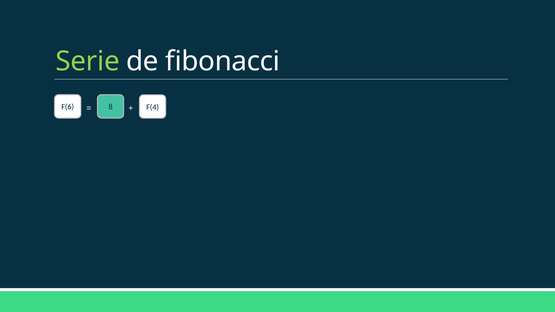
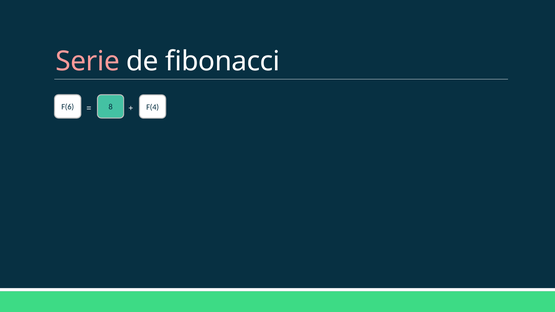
Serie colour: light green -> pink (88, 61)
